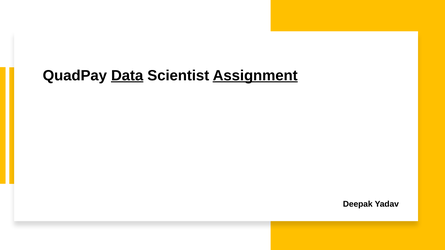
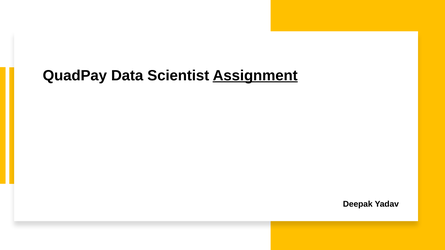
Data underline: present -> none (127, 76)
